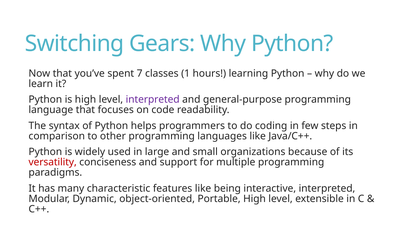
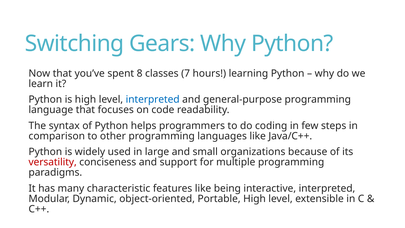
7: 7 -> 8 (140, 73)
1: 1 -> 7 (186, 73)
interpreted colour: purple -> blue (153, 99)
